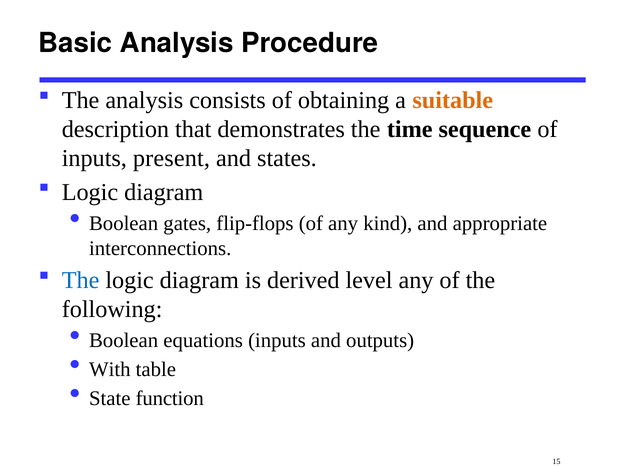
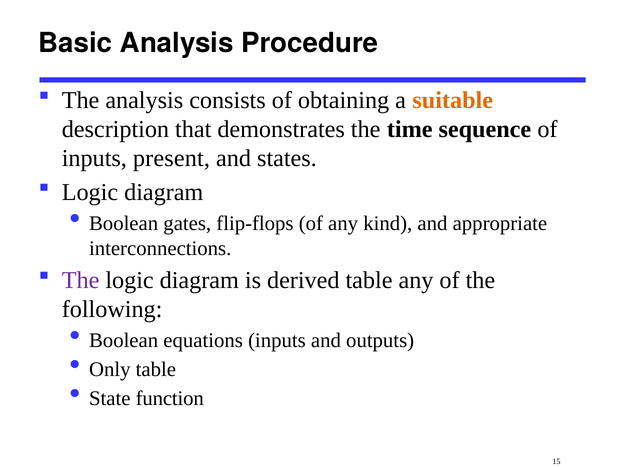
The colour: blue -> purple (81, 280)
derived level: level -> table (369, 280)
With: With -> Only (110, 369)
